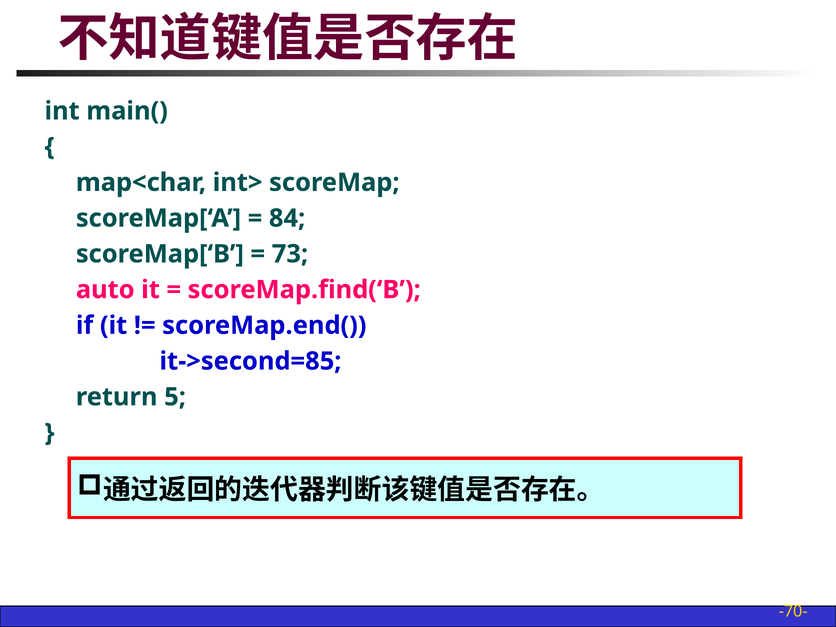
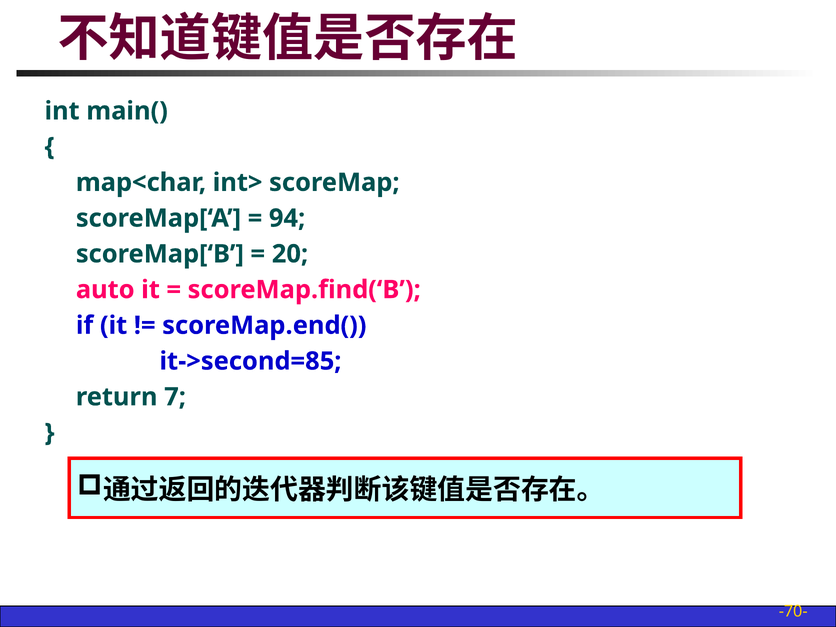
84: 84 -> 94 (287, 218)
73: 73 -> 20 (290, 254)
5: 5 -> 7 (175, 397)
